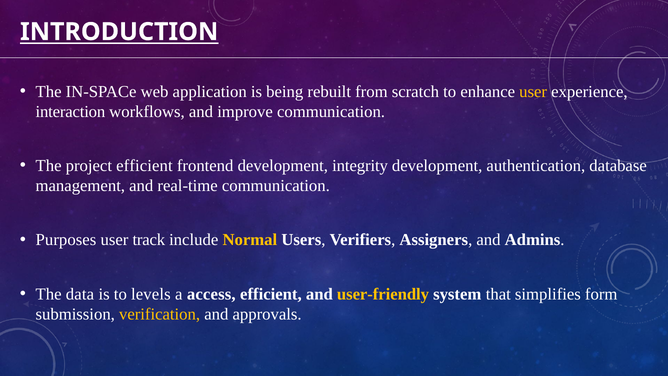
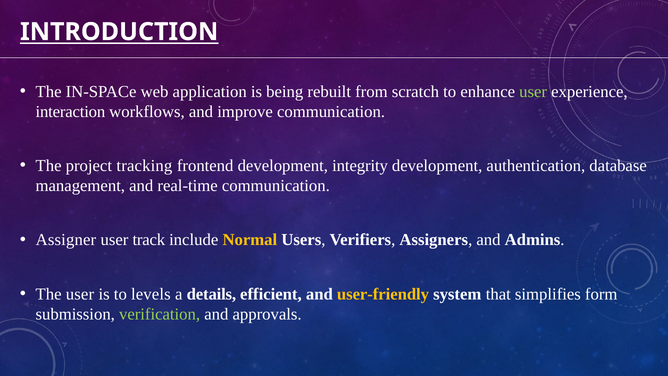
user colour: yellow -> light green (533, 92)
project efficient: efficient -> tracking (144, 166)
Purposes: Purposes -> Assigner (66, 240)
The data: data -> user (80, 294)
access: access -> details (211, 294)
verification colour: yellow -> light green (160, 314)
